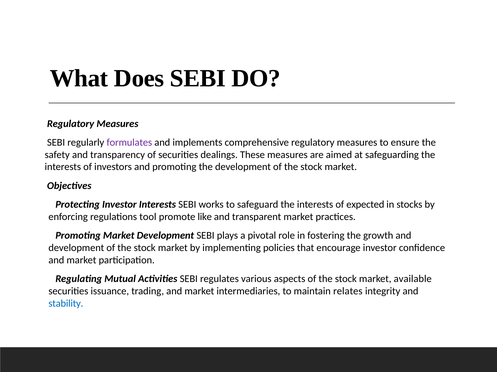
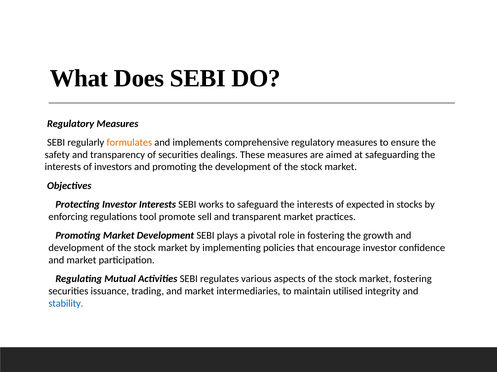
formulates colour: purple -> orange (129, 143)
like: like -> sell (205, 217)
market available: available -> fostering (413, 279)
relates: relates -> utilised (348, 292)
